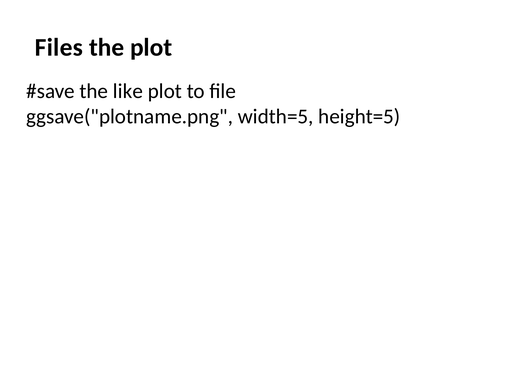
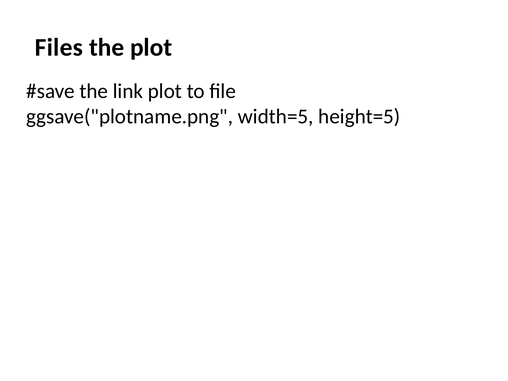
like: like -> link (128, 91)
